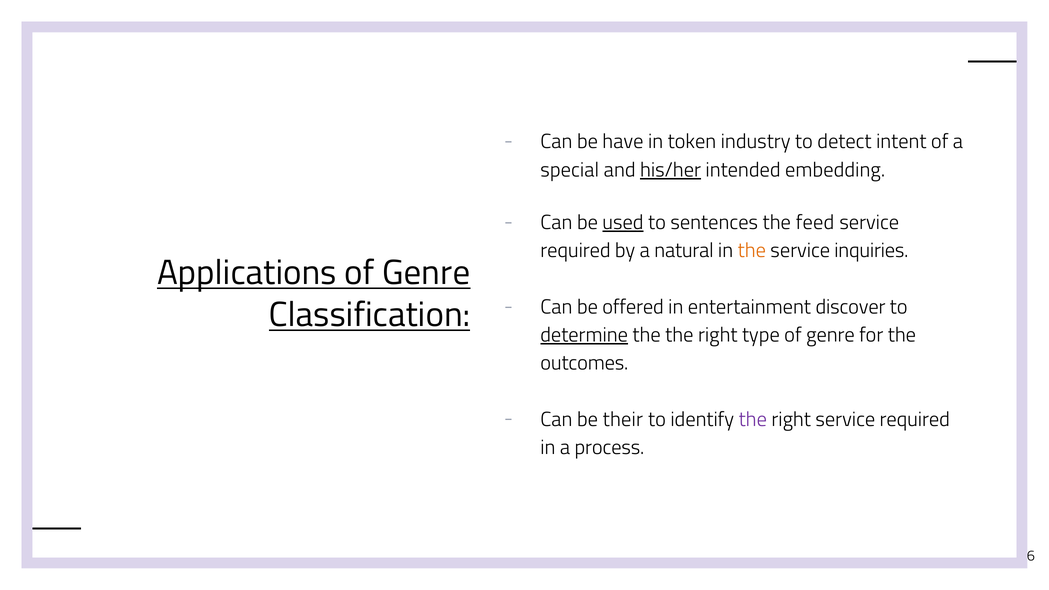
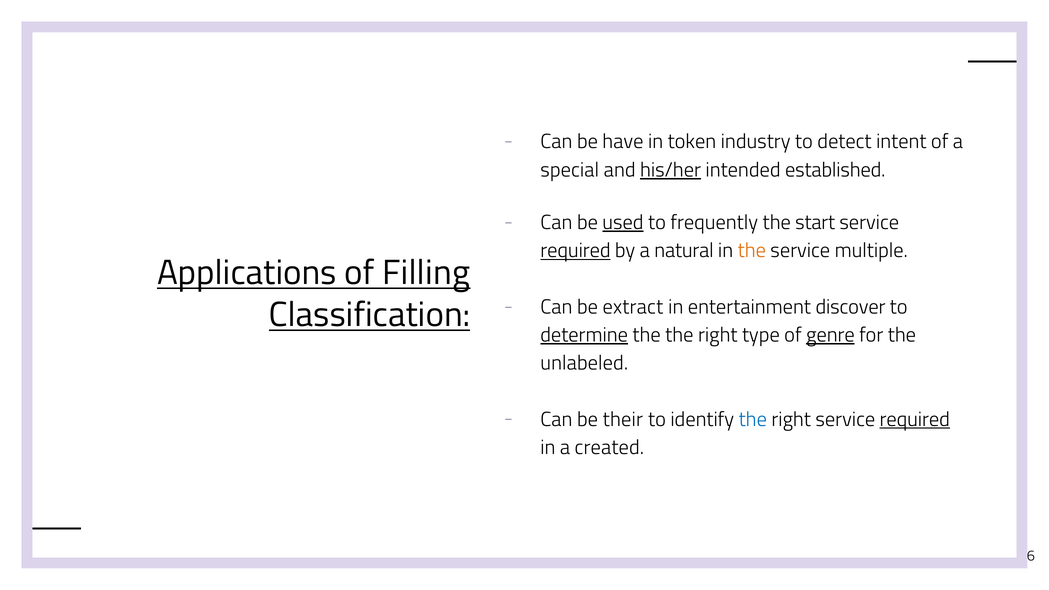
embedding: embedding -> established (835, 170)
sentences: sentences -> frequently (714, 223)
feed: feed -> start (815, 223)
required underline: none -> present (575, 251)
inquiries: inquiries -> multiple (871, 251)
Applications of Genre: Genre -> Filling (426, 273)
offered: offered -> extract (633, 307)
genre underline: none -> present (830, 335)
outcomes: outcomes -> unlabeled (584, 363)
the colour: purple -> blue (753, 419)
required underline: none -> present (915, 419)
process: process -> created (609, 448)
